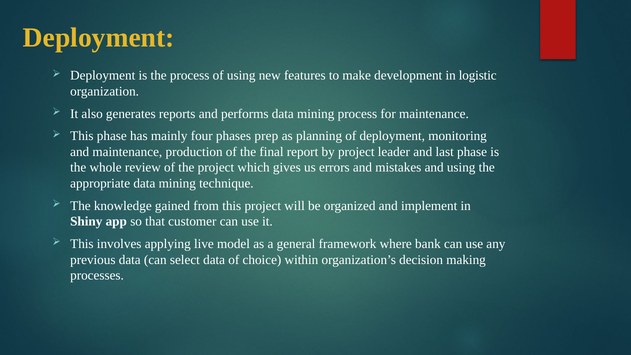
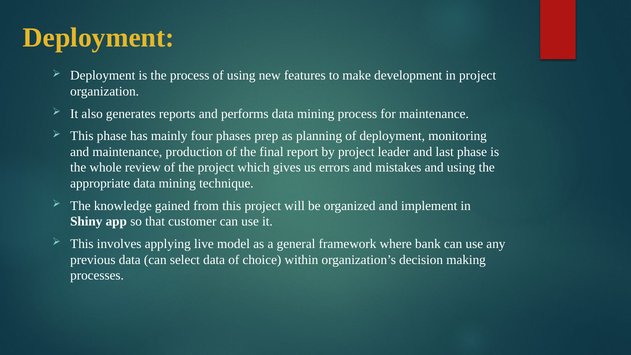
in logistic: logistic -> project (478, 76)
